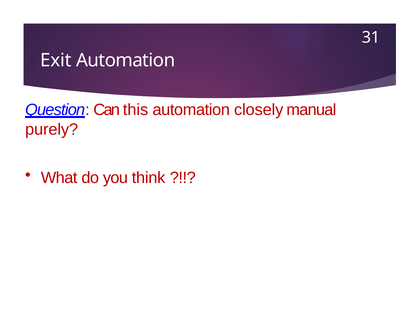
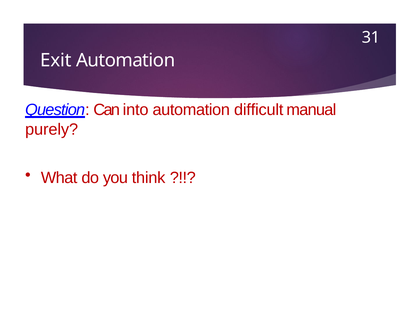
this: this -> into (136, 110)
closely: closely -> difficult (259, 110)
